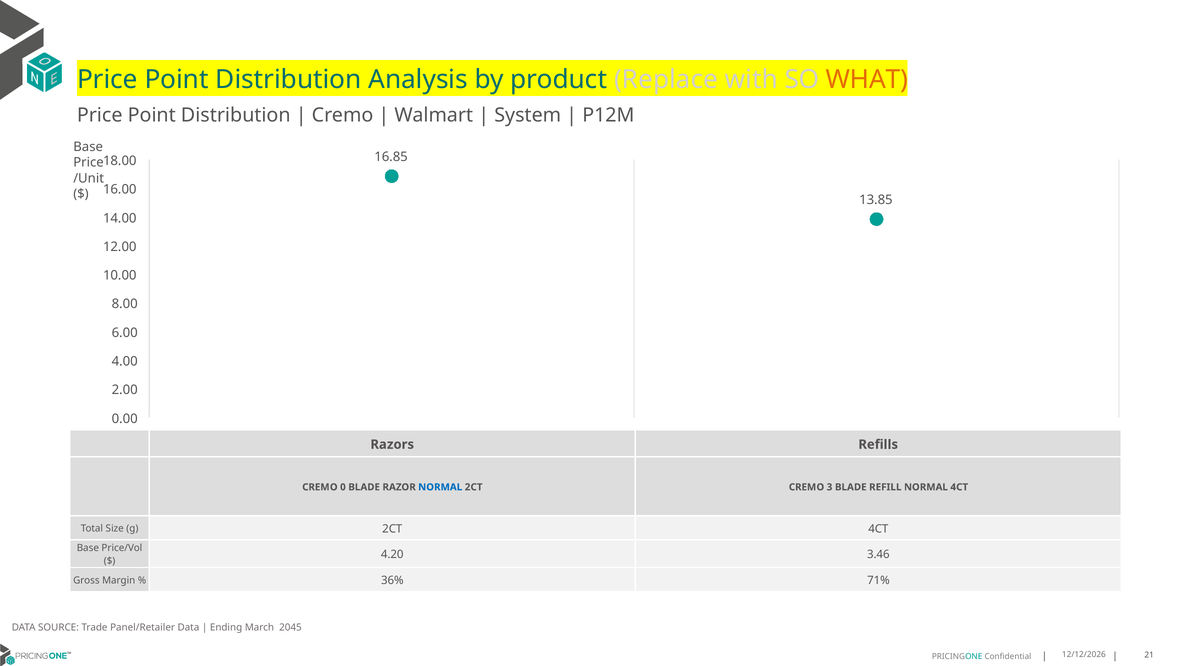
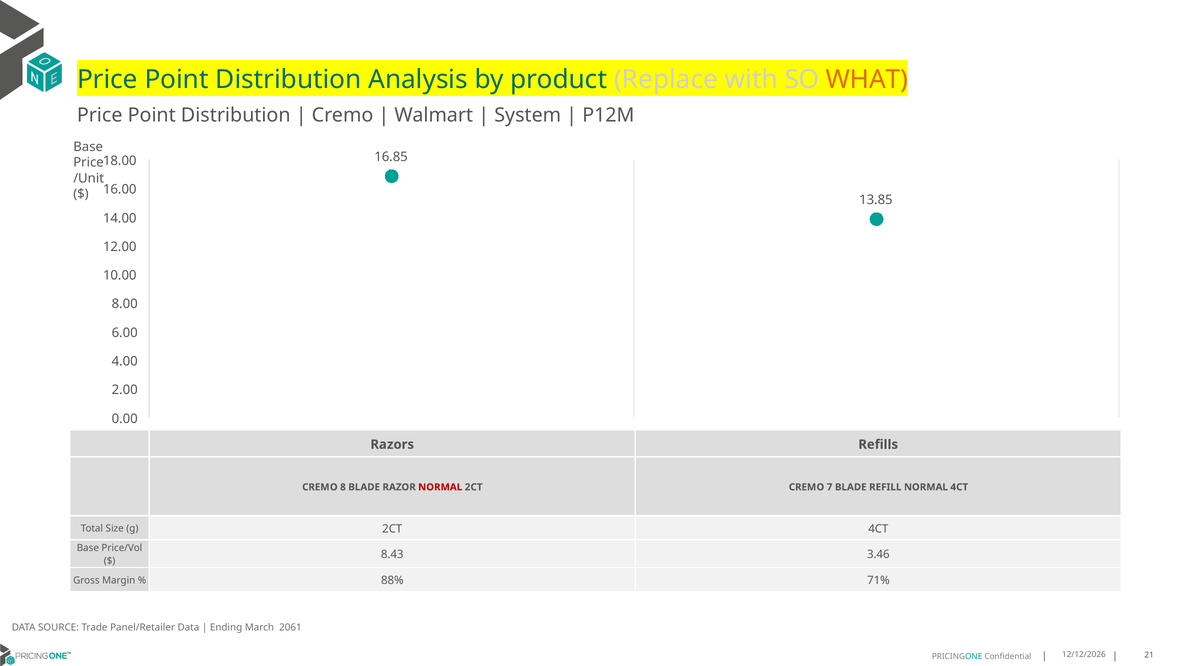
0: 0 -> 8 (343, 487)
NORMAL colour: blue -> red (440, 487)
3: 3 -> 7 (830, 487)
4.20: 4.20 -> 8.43 (392, 554)
36%: 36% -> 88% (392, 580)
2045: 2045 -> 2061 (290, 627)
